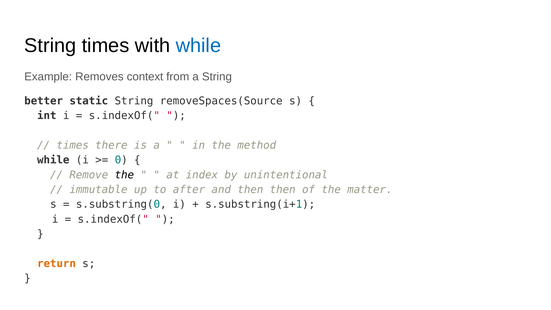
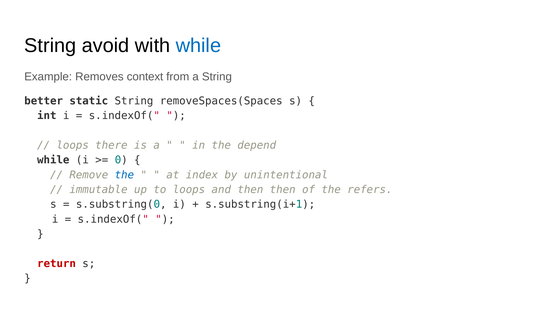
String times: times -> avoid (106, 46)
removeSpaces(Source: removeSpaces(Source -> removeSpaces(Spaces (221, 101)
times: times -> loops (73, 145)
method: method -> depend (257, 145)
the colour: black -> blue (124, 175)
to after: after -> loops (189, 190)
matter: matter -> refers (370, 190)
return colour: orange -> red (57, 263)
